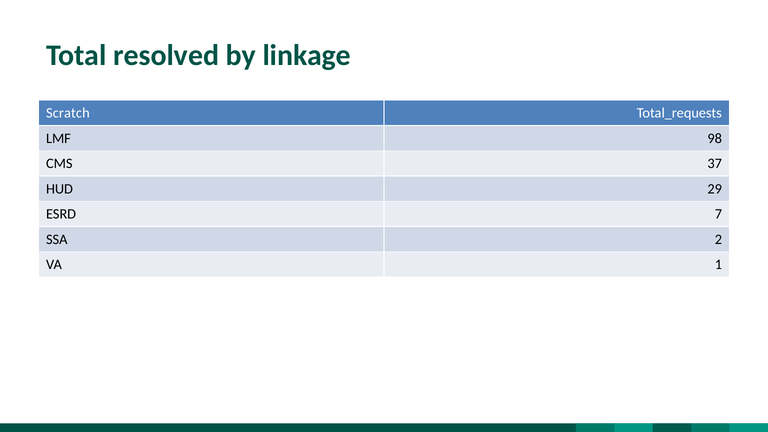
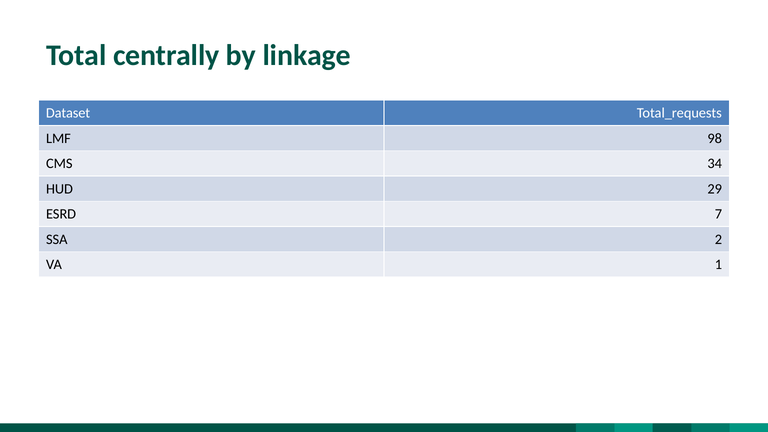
resolved: resolved -> centrally (166, 55)
Scratch: Scratch -> Dataset (68, 113)
37: 37 -> 34 (715, 164)
